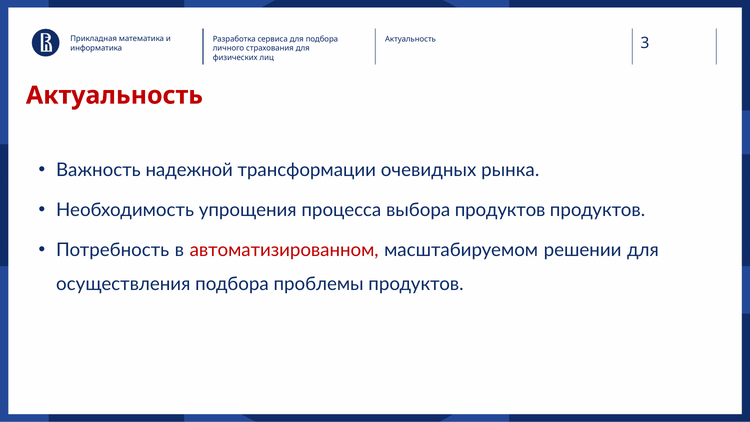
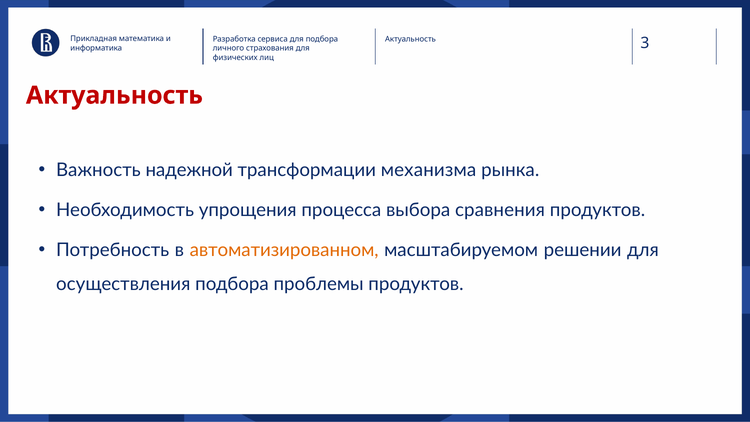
очевидных: очевидных -> механизма (429, 170)
выбора продуктов: продуктов -> сравнения (500, 210)
автоматизированном colour: red -> orange (284, 250)
